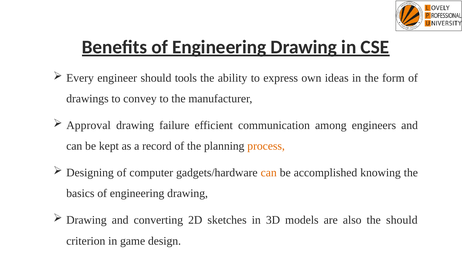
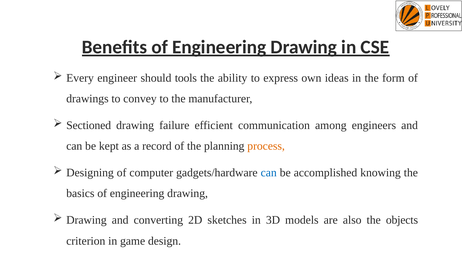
Approval: Approval -> Sectioned (89, 125)
can colour: orange -> blue (269, 173)
the should: should -> objects (402, 220)
